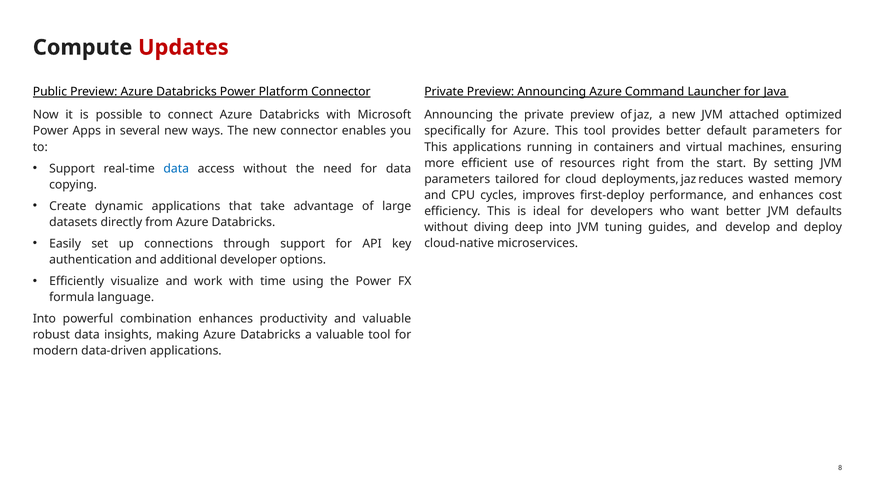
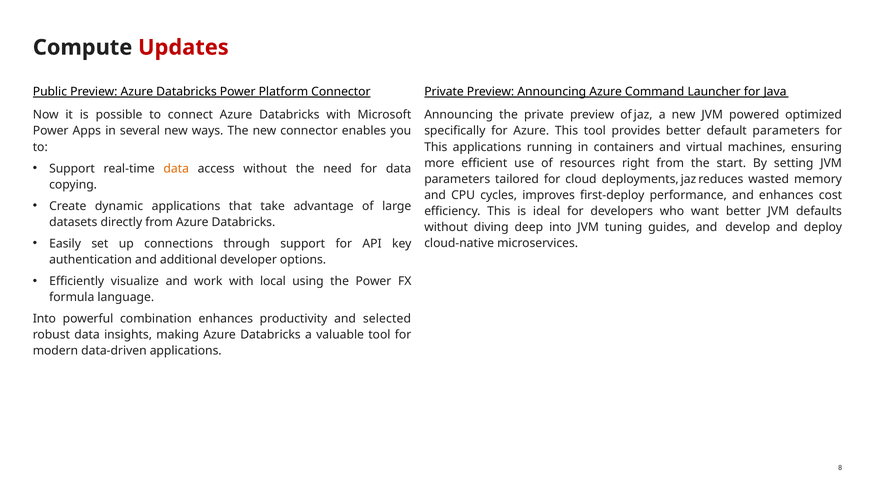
attached: attached -> powered (754, 115)
data colour: blue -> orange (176, 169)
time: time -> local (273, 281)
and valuable: valuable -> selected (387, 319)
